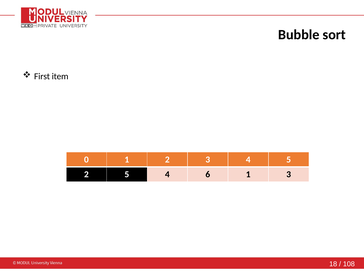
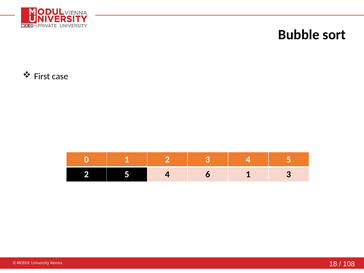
item: item -> case (60, 76)
